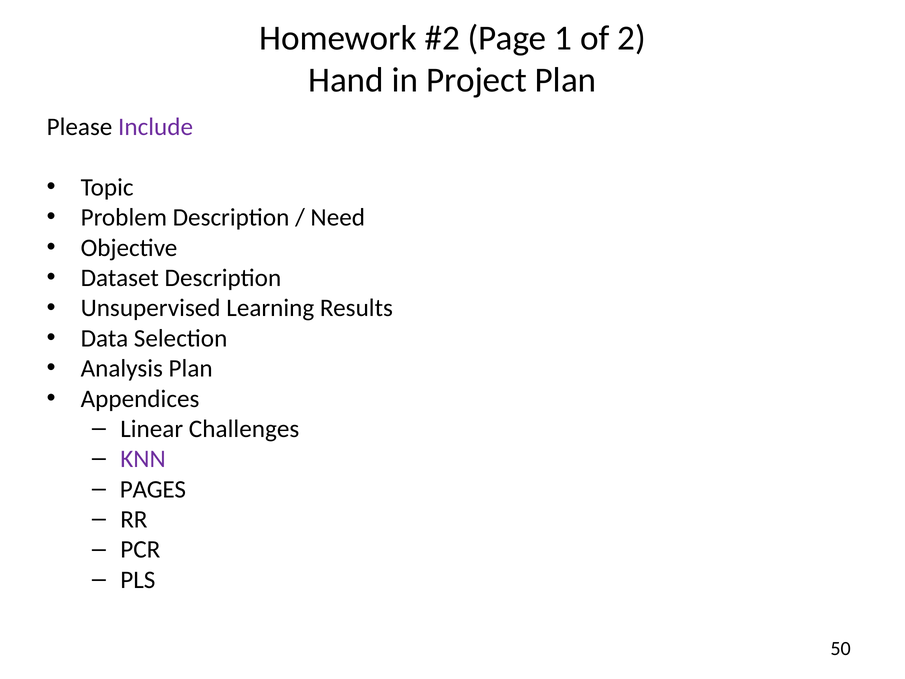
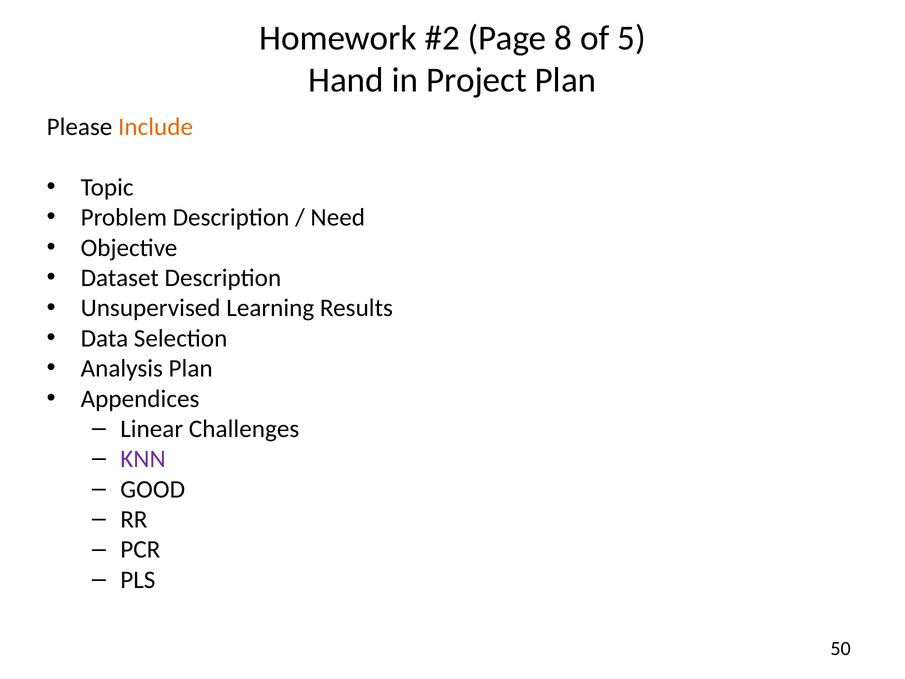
1: 1 -> 8 (563, 38)
2: 2 -> 5 (631, 38)
Include colour: purple -> orange (156, 127)
PAGES: PAGES -> GOOD (153, 489)
